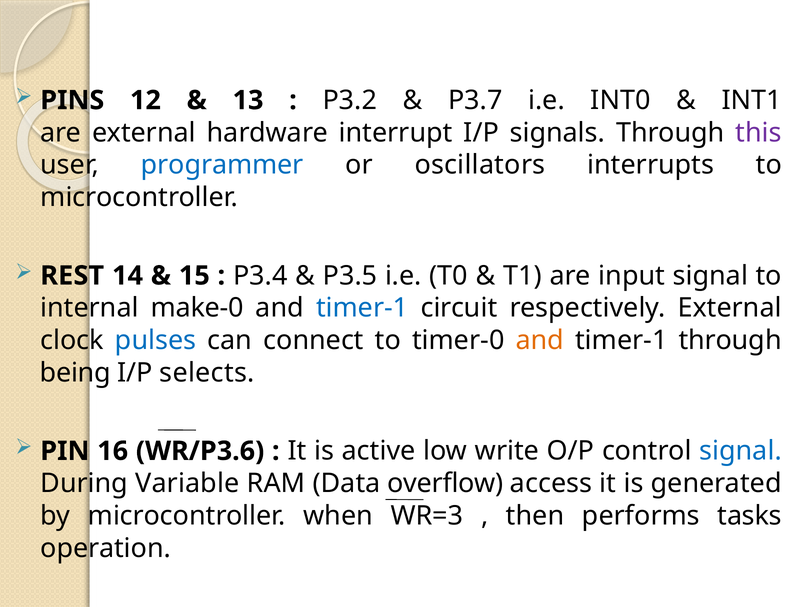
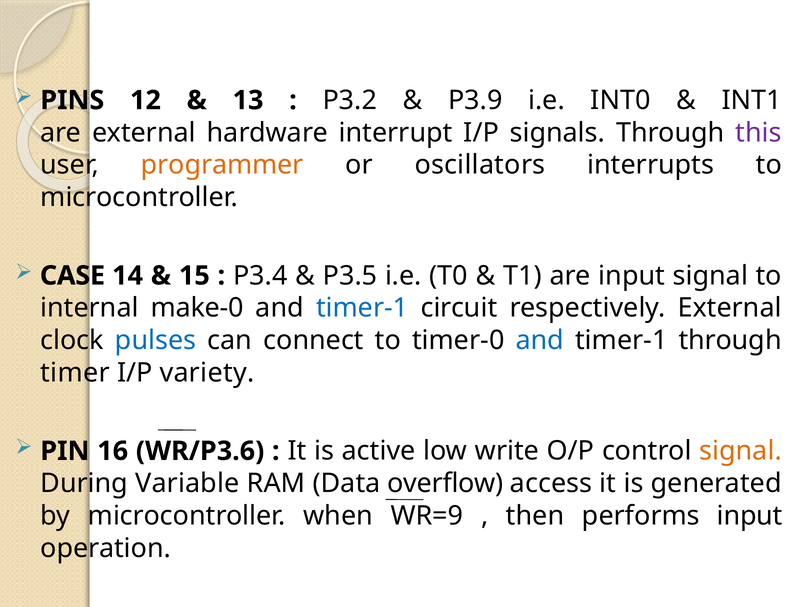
P3.7: P3.7 -> P3.9 (475, 100)
programmer colour: blue -> orange (222, 165)
REST: REST -> CASE (72, 276)
and colour: orange -> blue (540, 340)
being: being -> timer (75, 373)
selects: selects -> variety (207, 373)
signal colour: blue -> orange (741, 451)
WR=3: WR=3 -> WR=9 (427, 516)
performs tasks: tasks -> input (750, 516)
